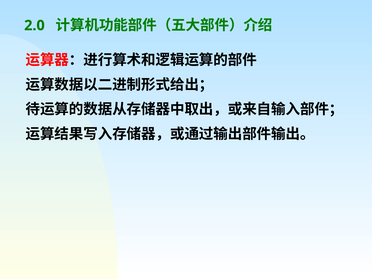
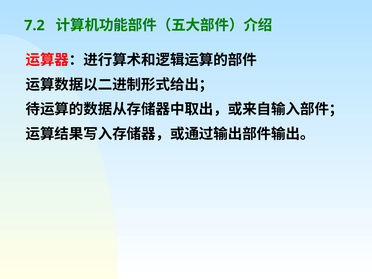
2.0: 2.0 -> 7.2 (34, 25)
